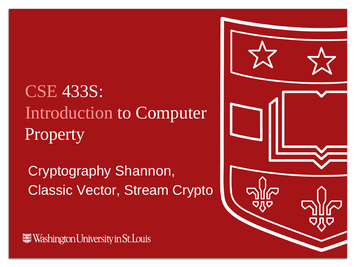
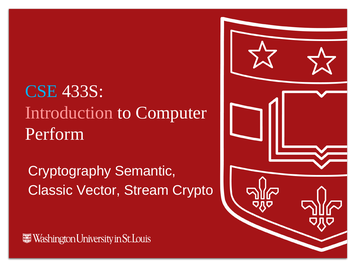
CSE colour: pink -> light blue (41, 91)
Property: Property -> Perform (55, 134)
Shannon: Shannon -> Semantic (145, 171)
